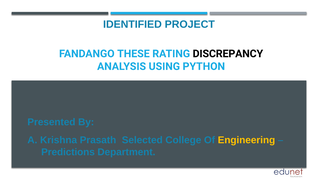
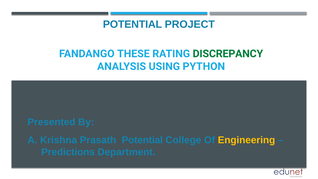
IDENTIFIED: IDENTIFIED -> POTENTIAL (132, 24)
DISCREPANCY colour: black -> green (228, 54)
Prasath Selected: Selected -> Potential (142, 140)
